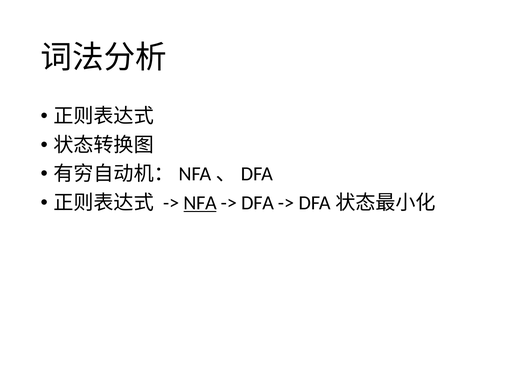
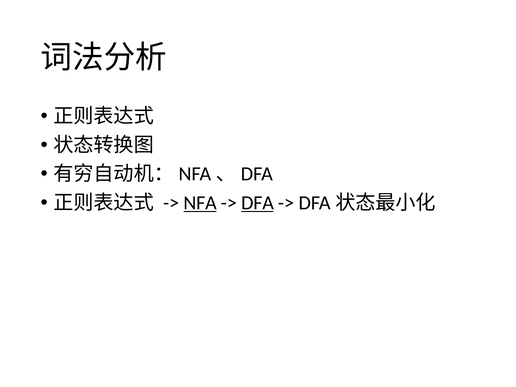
DFA underline: none -> present (257, 203)
